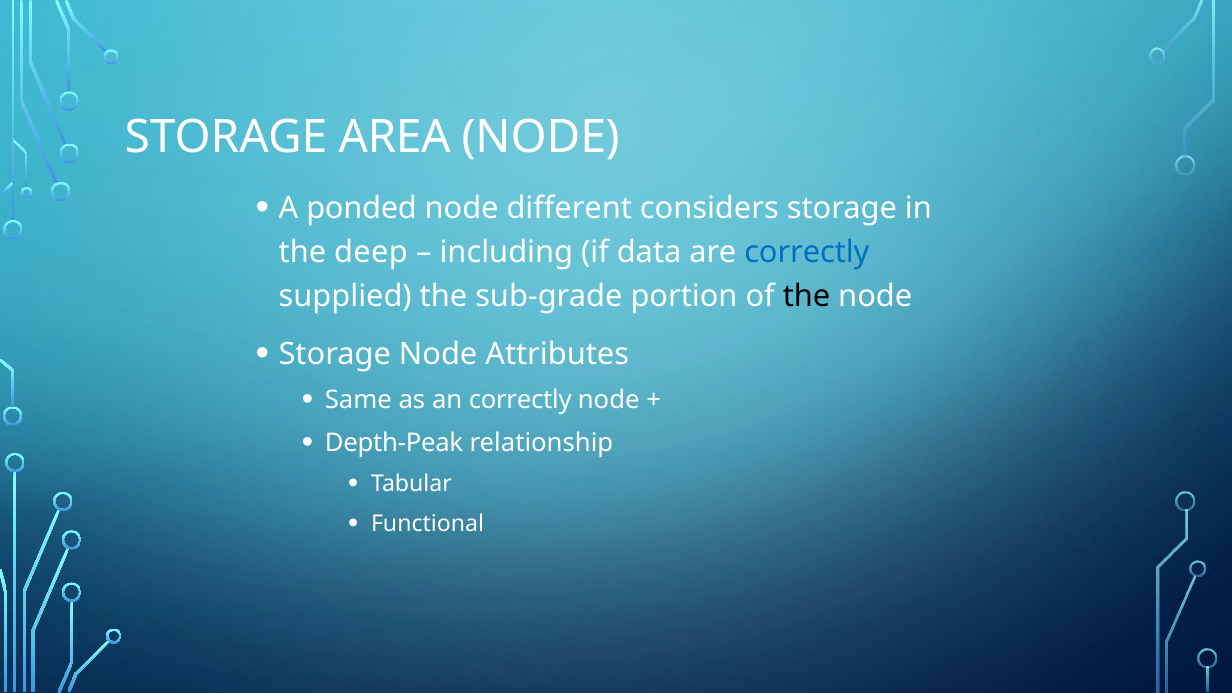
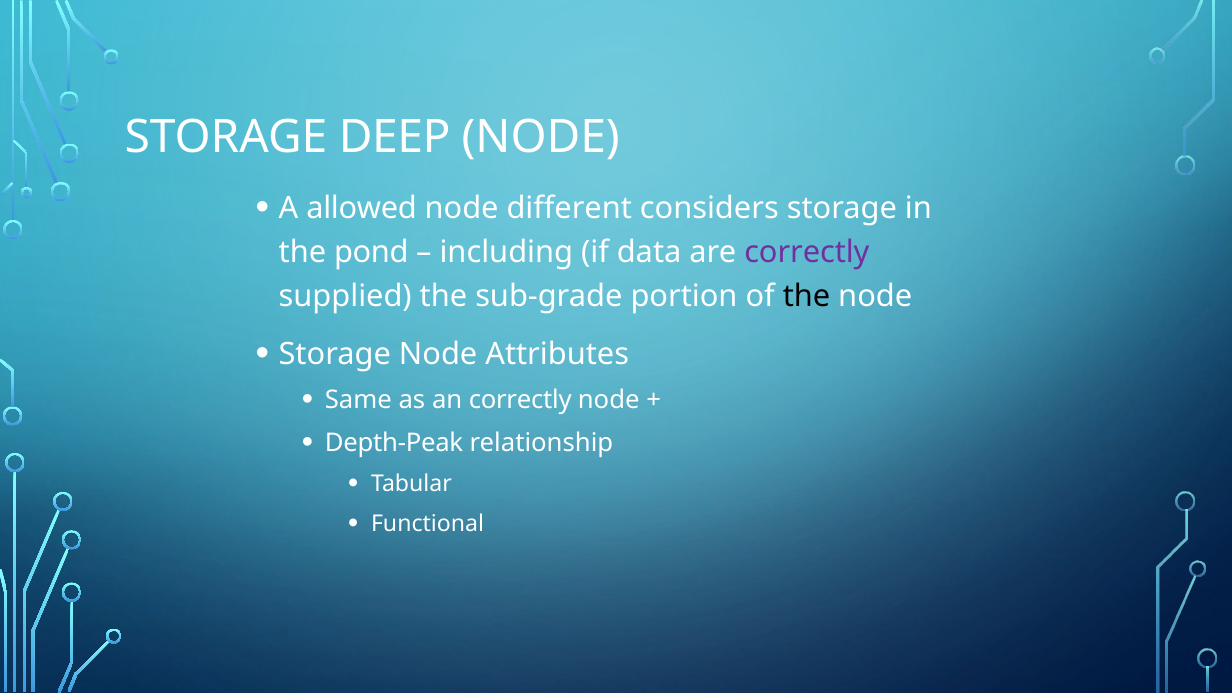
AREA: AREA -> DEEP (395, 137)
ponded: ponded -> allowed (362, 208)
deep: deep -> pond (371, 252)
correctly colour: blue -> purple (807, 252)
